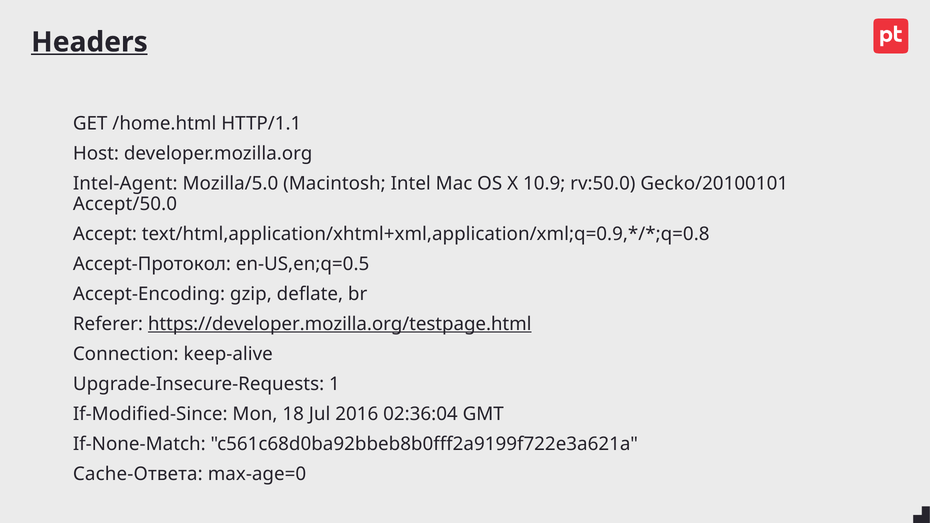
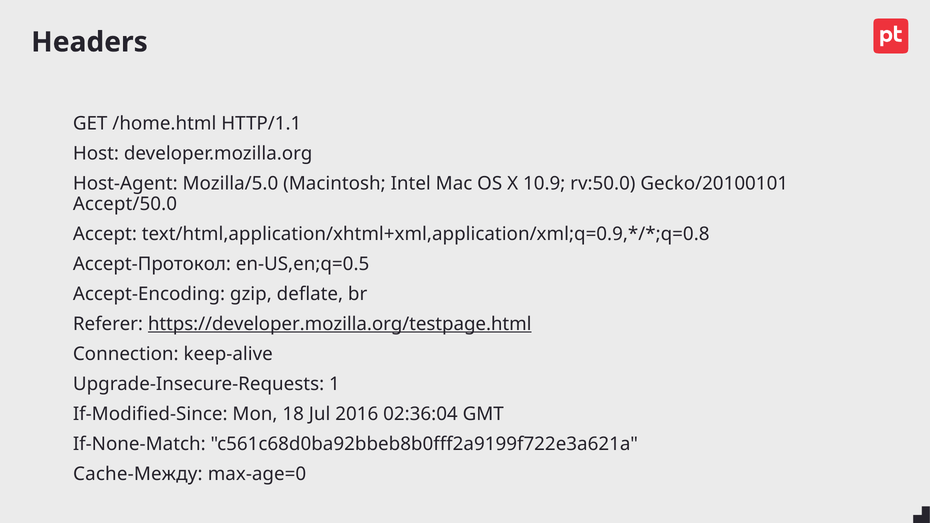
Headers underline: present -> none (89, 42)
Intel-Agent: Intel-Agent -> Host-Agent (125, 184)
Cache-Ответа: Cache-Ответа -> Cache-Между (138, 474)
